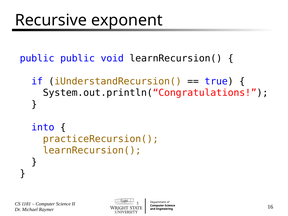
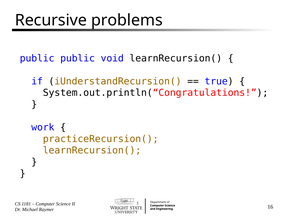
exponent: exponent -> problems (127, 20)
into: into -> work (43, 127)
